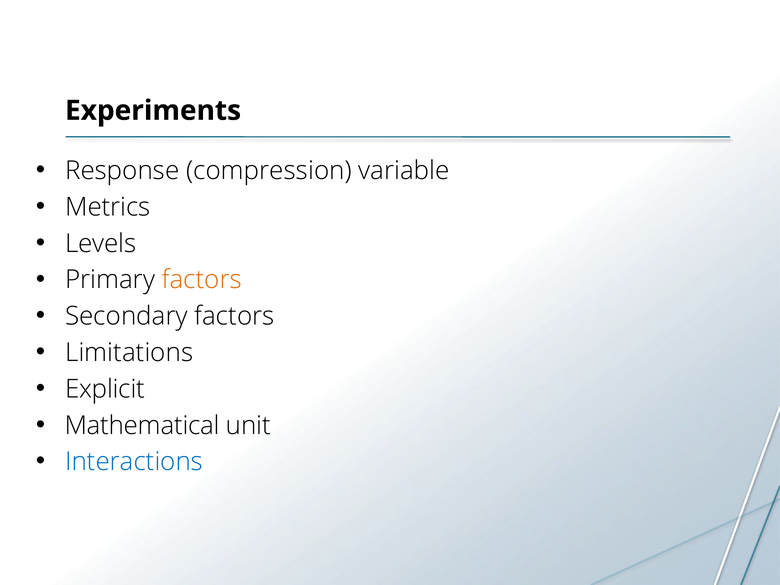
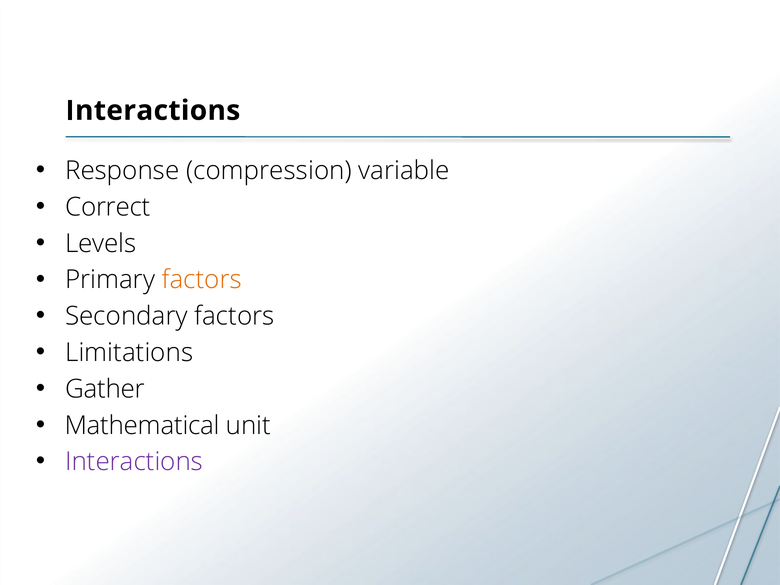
Experiments: Experiments -> Interactions (153, 111)
Metrics: Metrics -> Correct (108, 207)
Explicit: Explicit -> Gather (105, 389)
Interactions colour: blue -> purple (134, 462)
